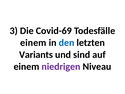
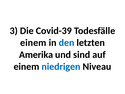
Covid-69: Covid-69 -> Covid-39 (54, 31)
Variants: Variants -> Amerika (36, 54)
niedrigen colour: purple -> blue (61, 66)
